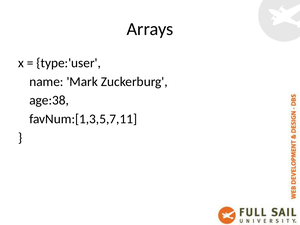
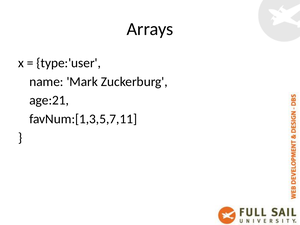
age:38: age:38 -> age:21 (49, 100)
